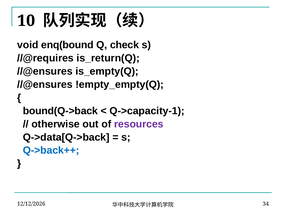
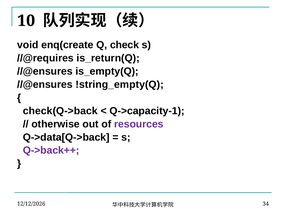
enq(bound: enq(bound -> enq(create (67, 45)
!empty_empty(Q: !empty_empty(Q -> !string_empty(Q (120, 85)
bound(Q->back: bound(Q->back -> check(Q->back (60, 111)
Q->back++ colour: blue -> purple (51, 151)
